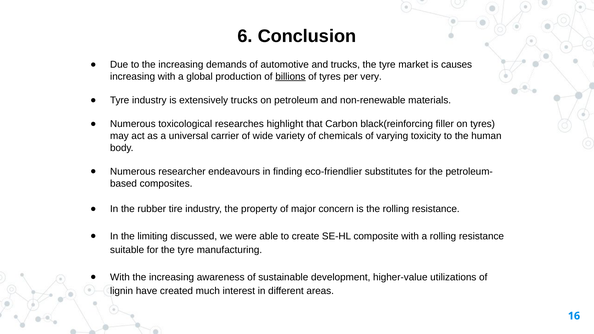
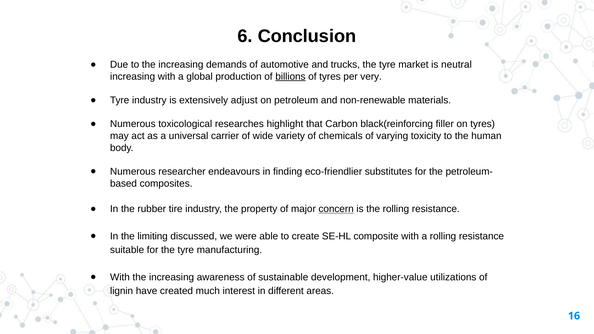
causes: causes -> neutral (456, 65)
extensively trucks: trucks -> adjust (244, 100)
concern underline: none -> present (336, 209)
